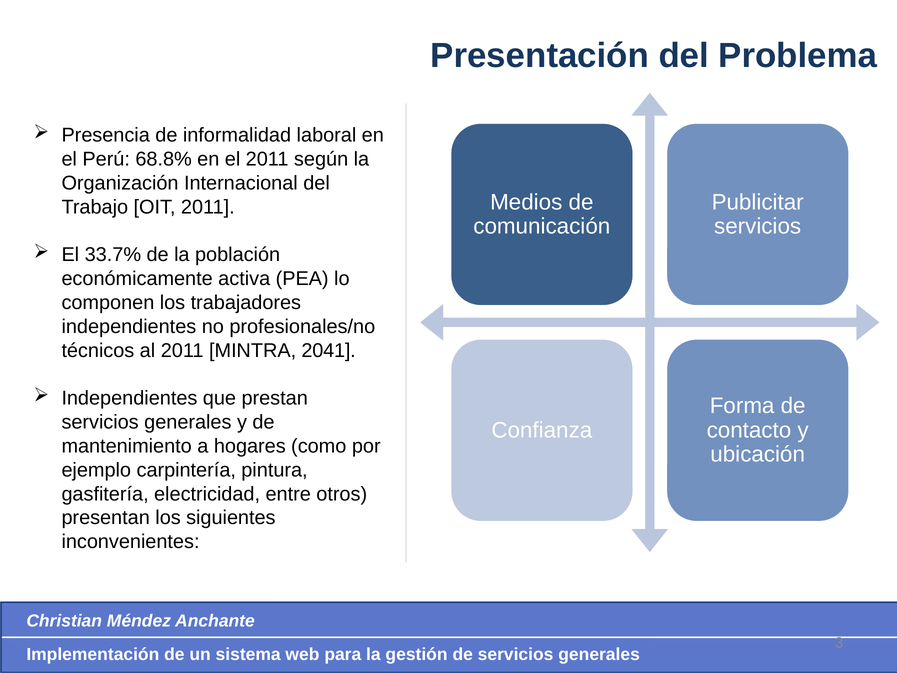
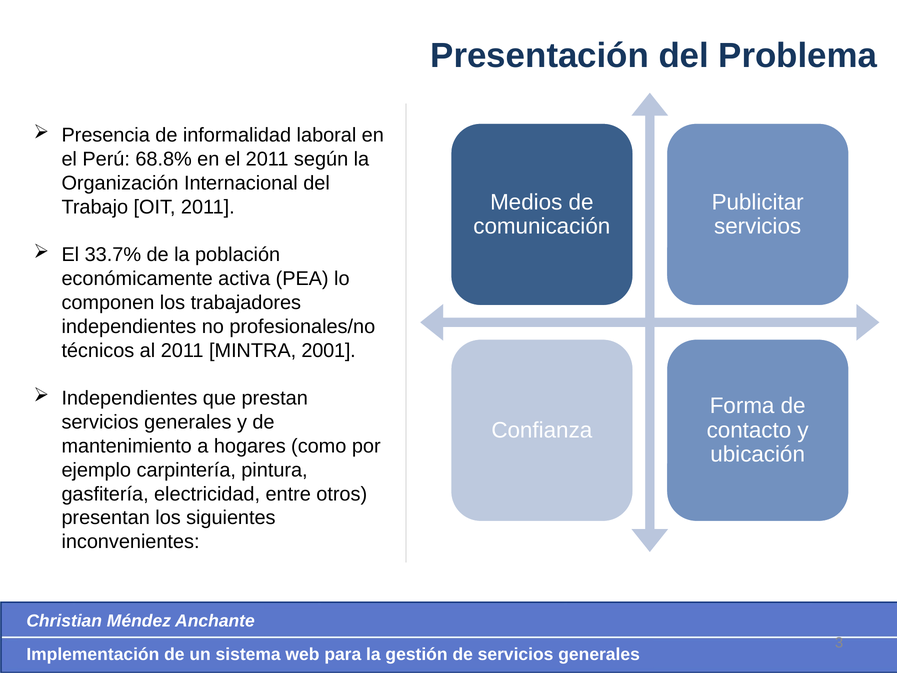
2041: 2041 -> 2001 (329, 350)
